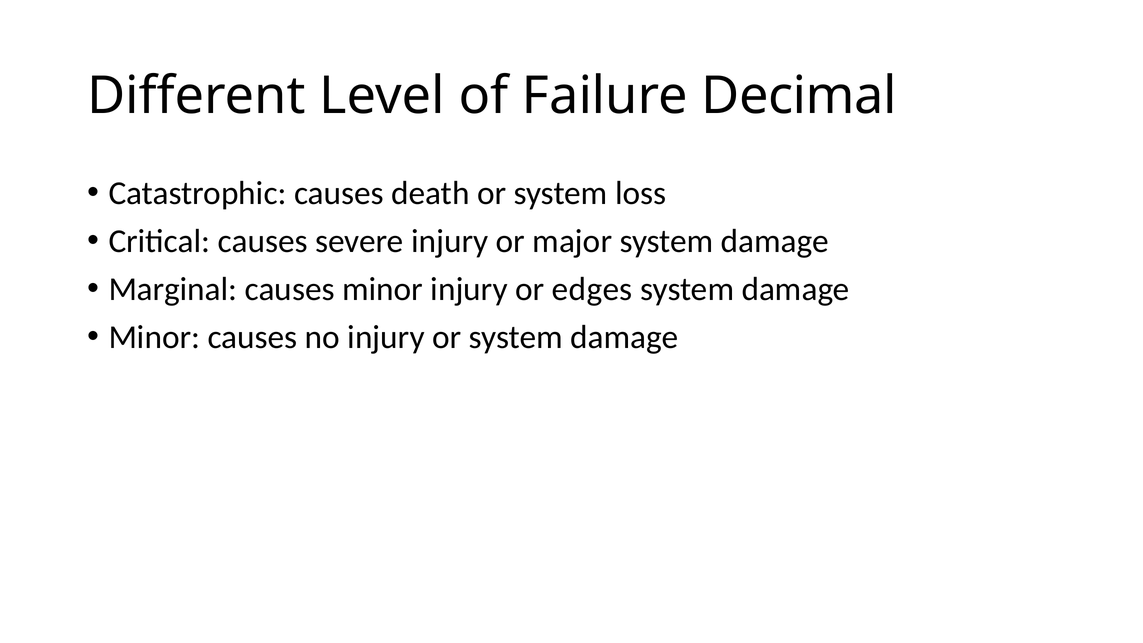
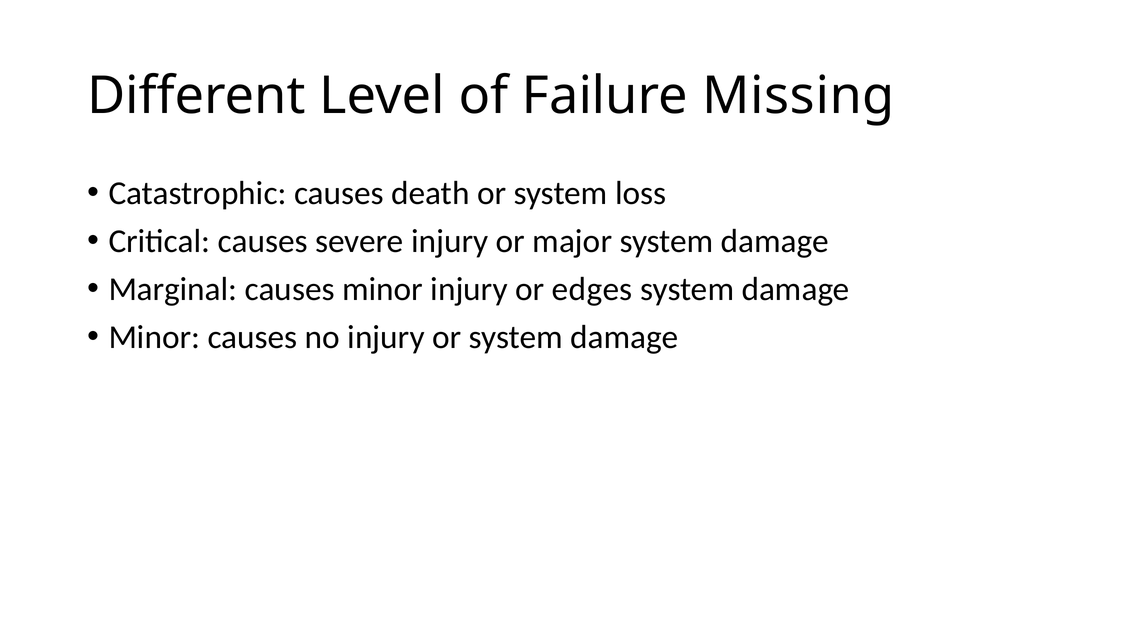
Decimal: Decimal -> Missing (798, 96)
